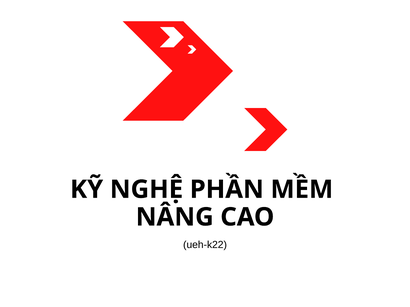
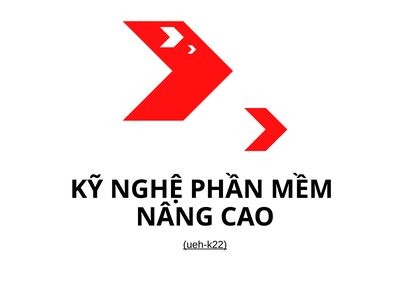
ueh-k22 underline: none -> present (205, 245)
